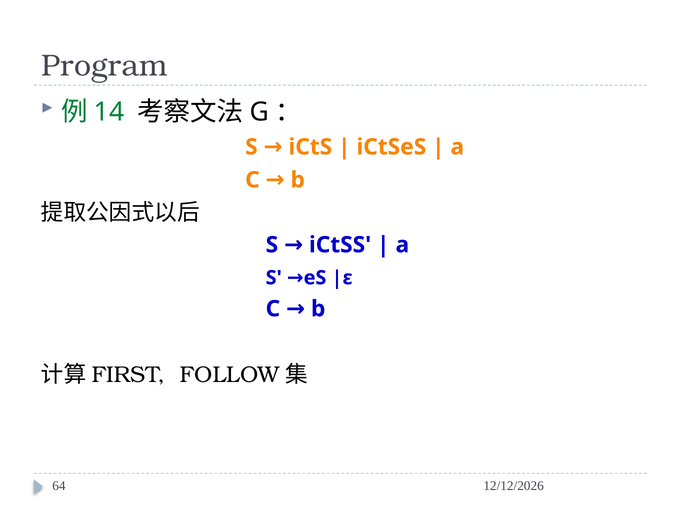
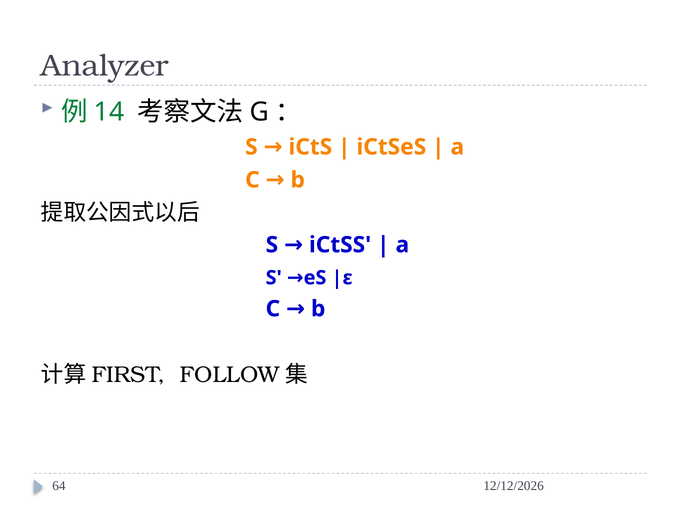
Program: Program -> Analyzer (105, 66)
